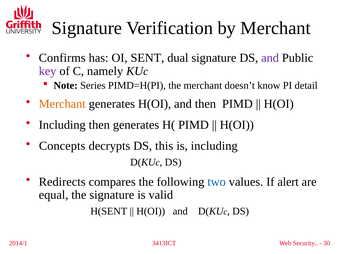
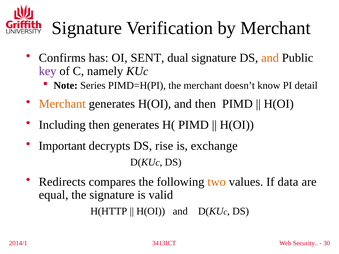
and colour: purple -> orange (270, 58)
Concepts: Concepts -> Important (62, 146)
this: this -> rise (164, 146)
is including: including -> exchange (214, 146)
two colour: blue -> orange (217, 182)
alert: alert -> data (288, 182)
H(SENT: H(SENT -> H(HTTP (109, 211)
